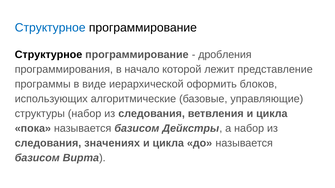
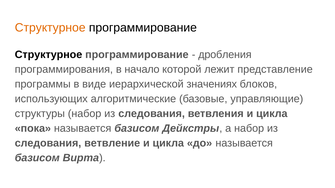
Структурное colour: blue -> orange (50, 28)
оформить: оформить -> значениях (212, 84)
значениях: значениях -> ветвление (112, 143)
